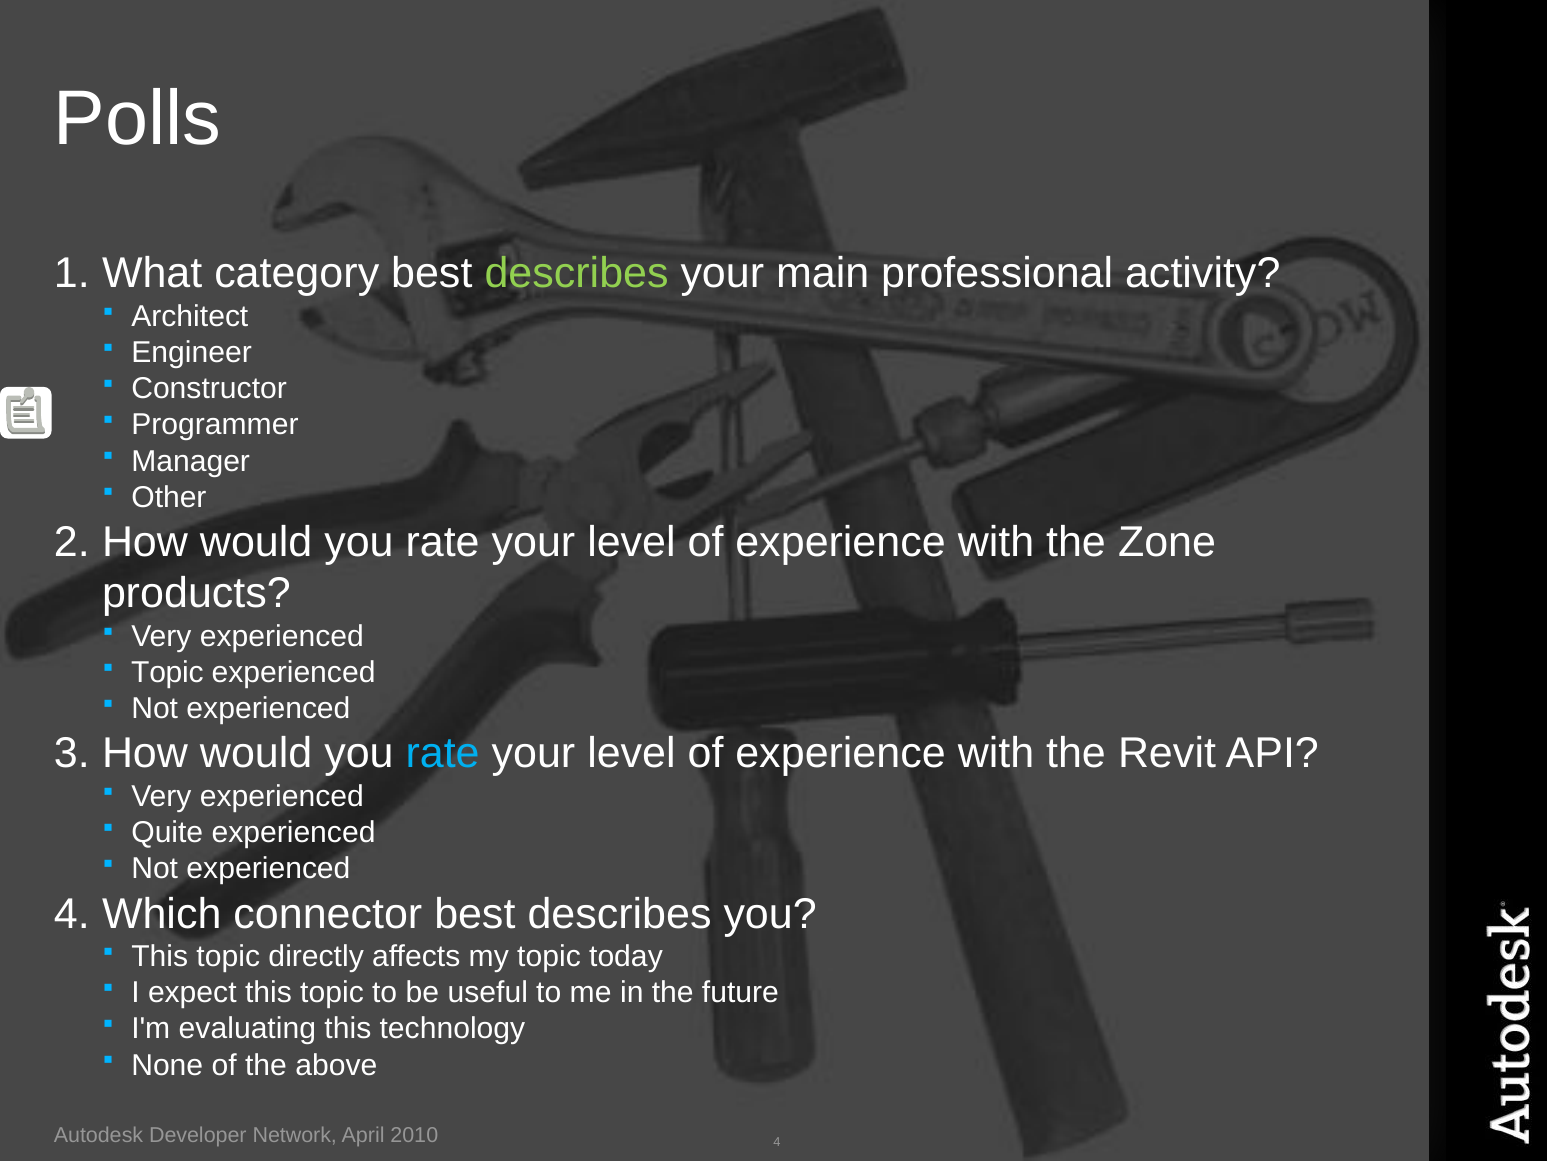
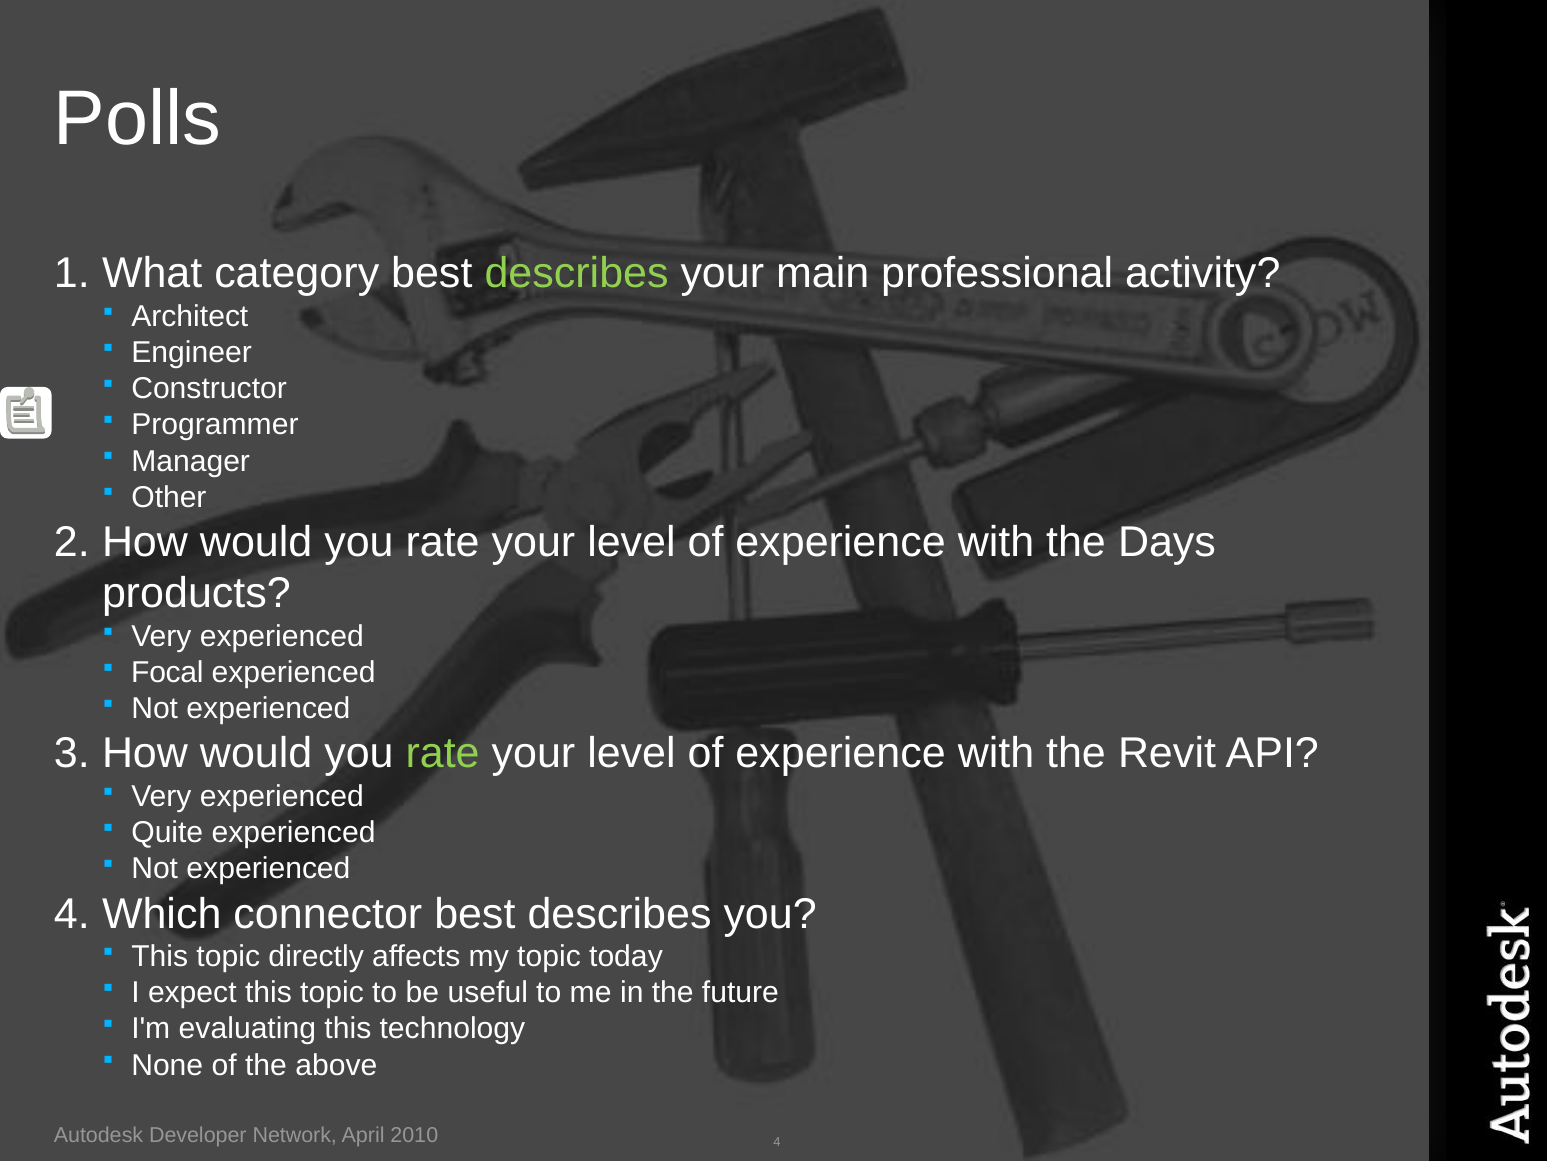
Zone: Zone -> Days (1167, 542)
Topic: Topic -> Focal (167, 672)
rate colour: light blue -> light green (443, 753)
